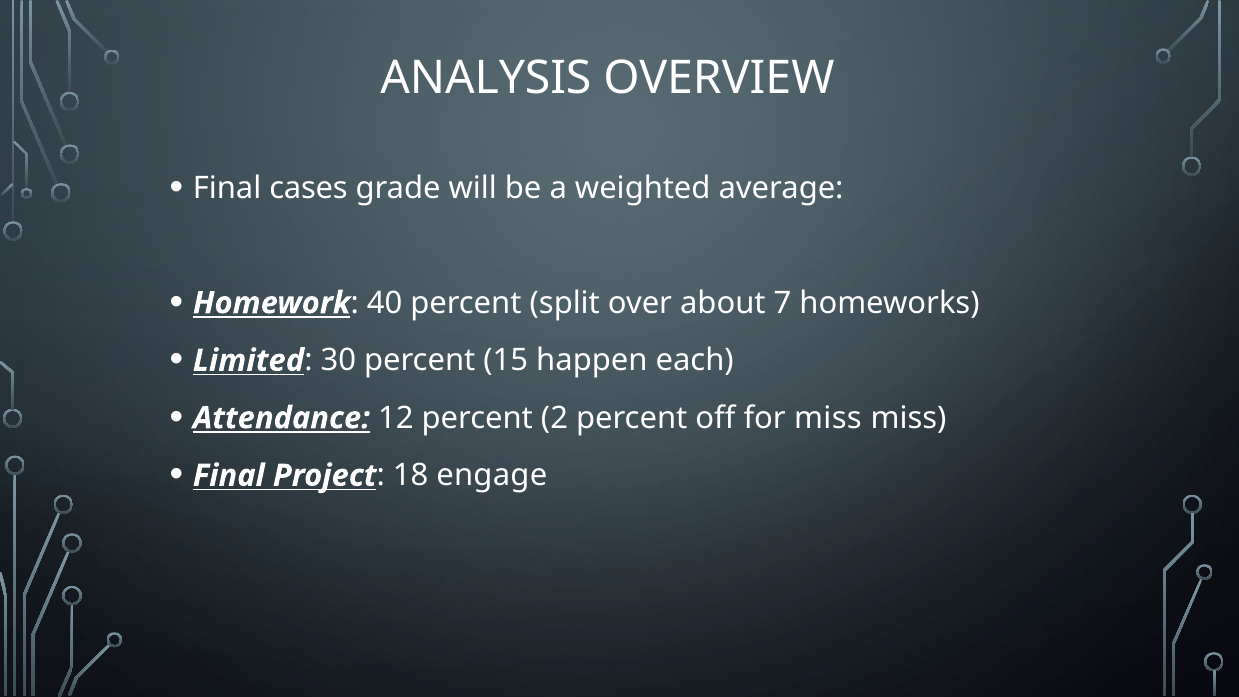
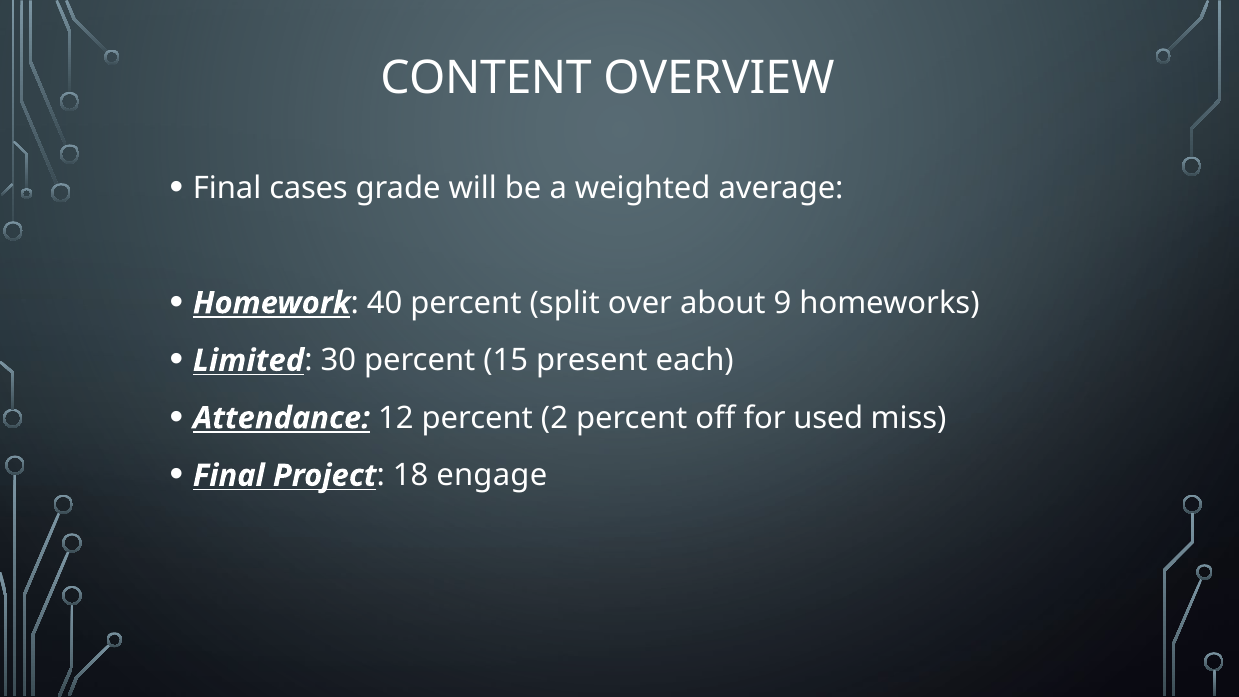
ANALYSIS: ANALYSIS -> CONTENT (486, 78)
7: 7 -> 9 (783, 303)
happen: happen -> present (592, 361)
for miss: miss -> used (828, 418)
